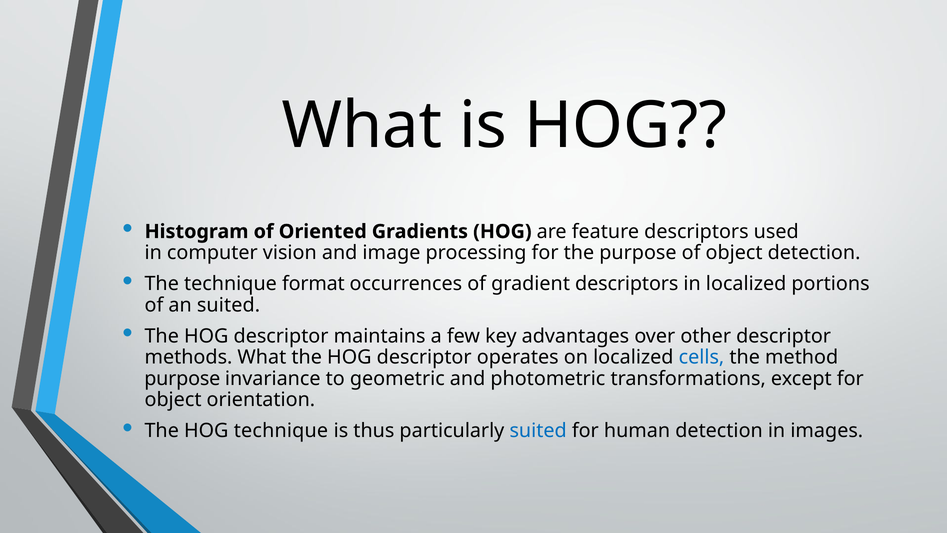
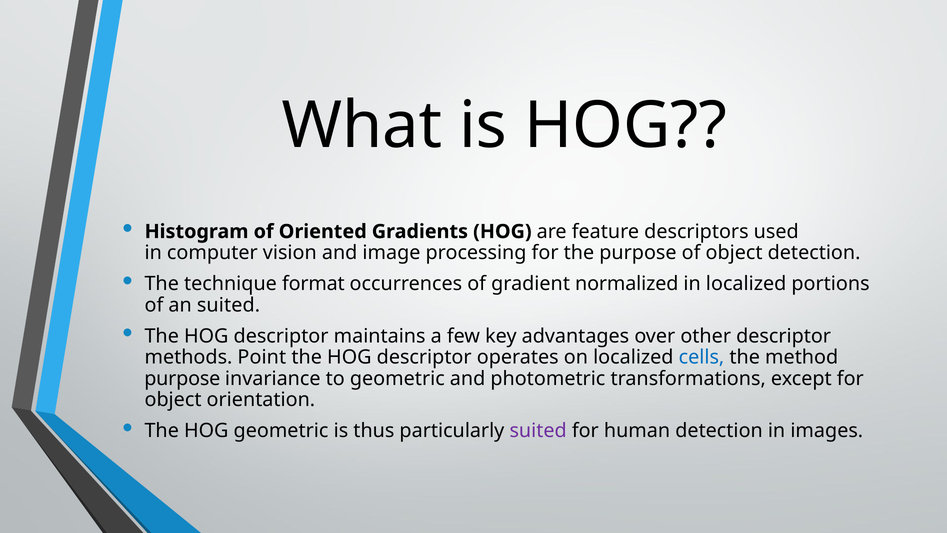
gradient descriptors: descriptors -> normalized (627, 284)
methods What: What -> Point (262, 357)
HOG technique: technique -> geometric (281, 431)
suited colour: blue -> purple (538, 431)
